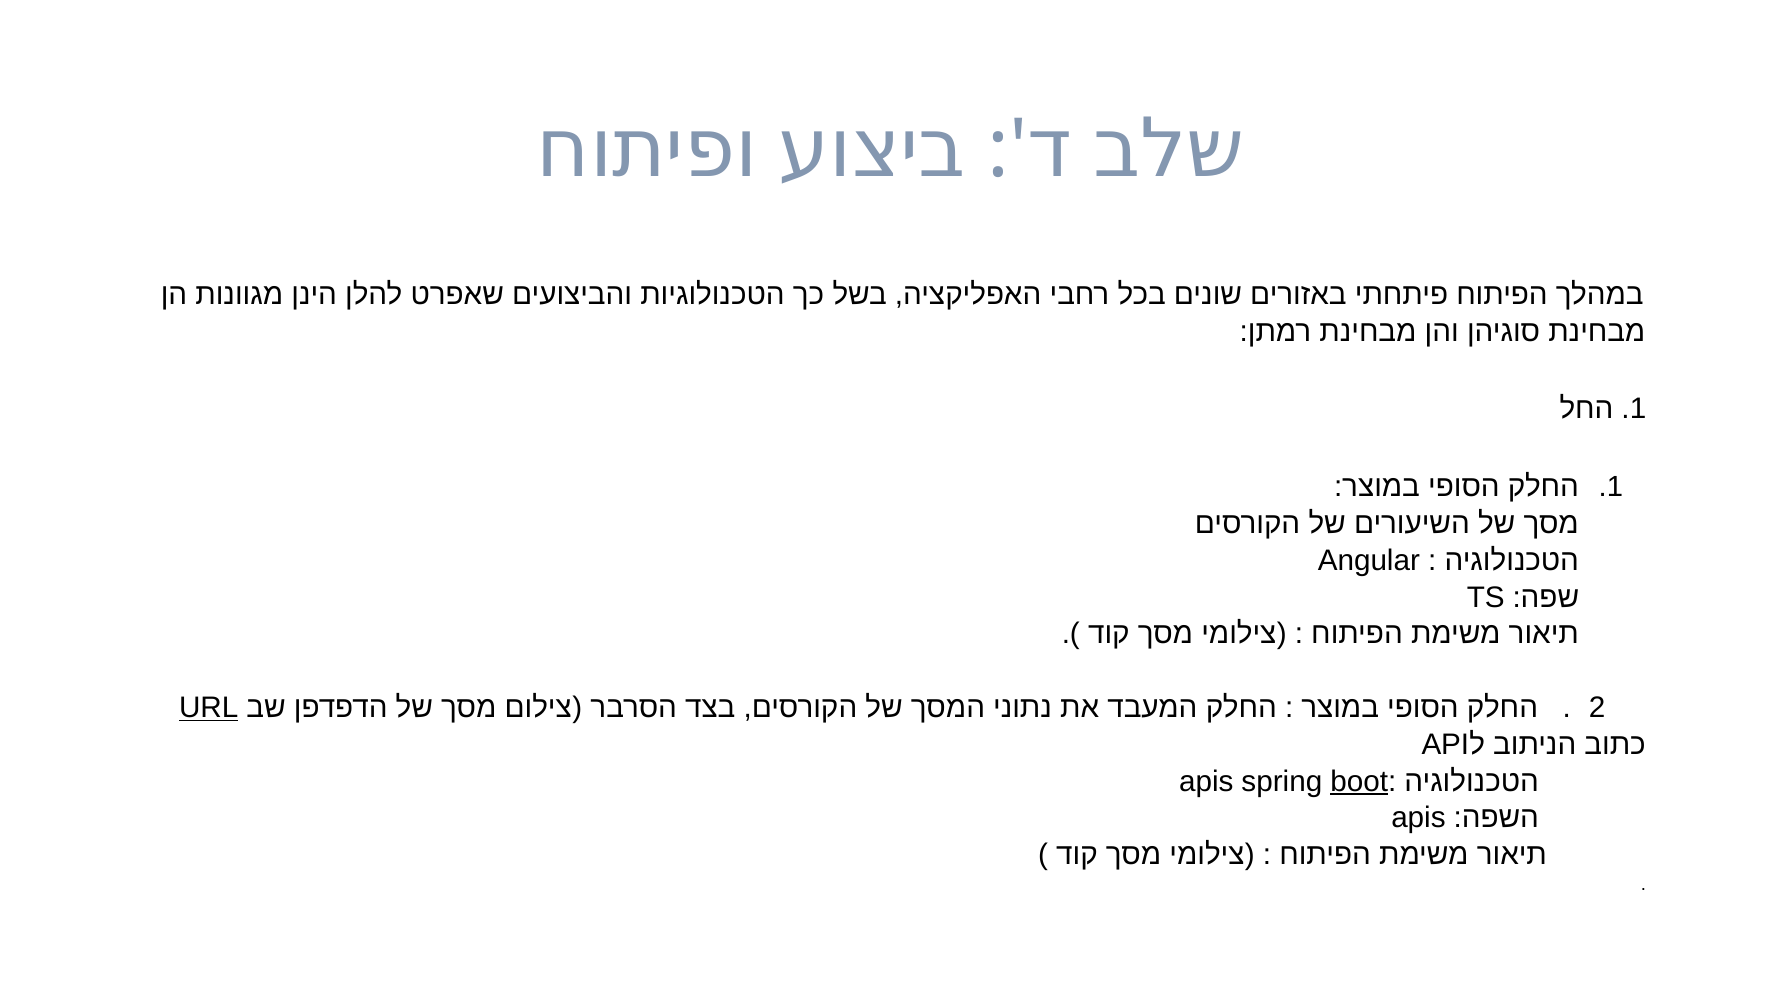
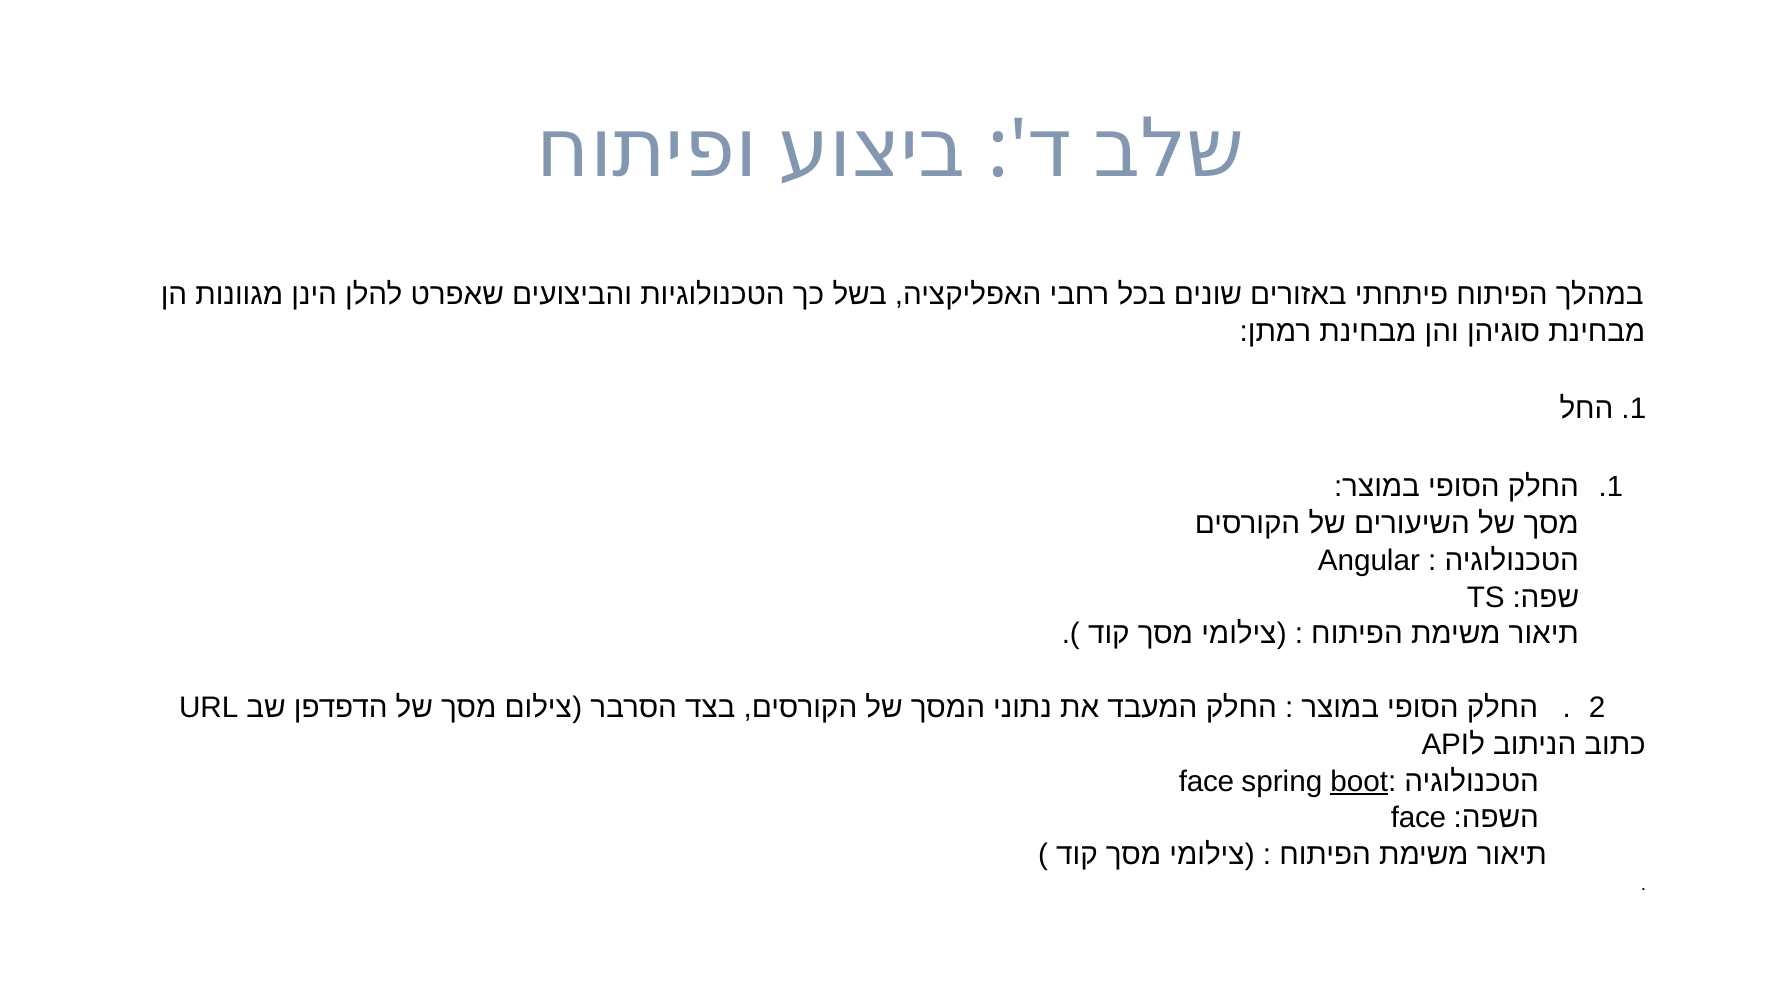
URL underline: present -> none (209, 708)
apis: apis -> face (1207, 782)
apis: apis -> face (1419, 818)
